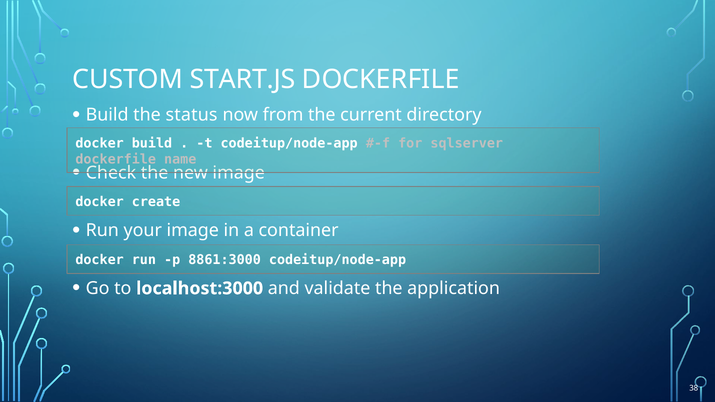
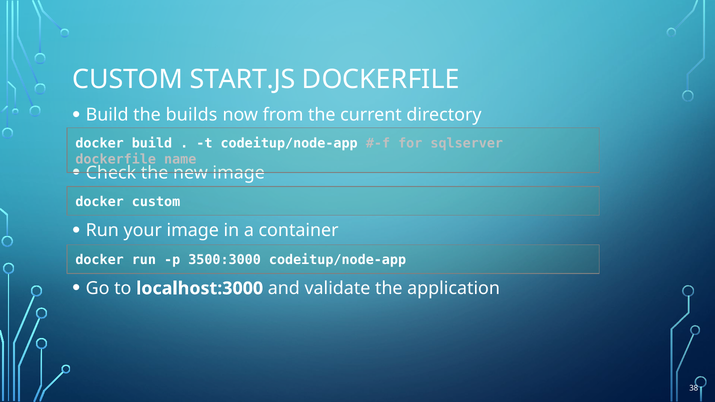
status: status -> builds (192, 115)
docker create: create -> custom (156, 202)
8861:3000: 8861:3000 -> 3500:3000 (225, 260)
